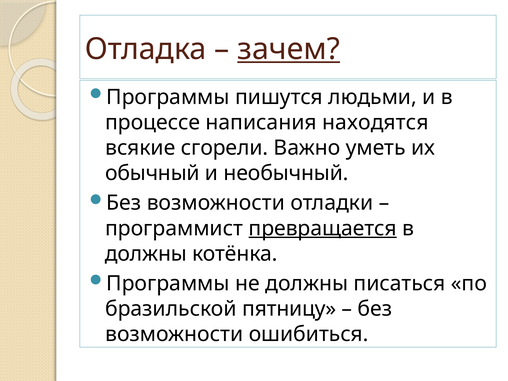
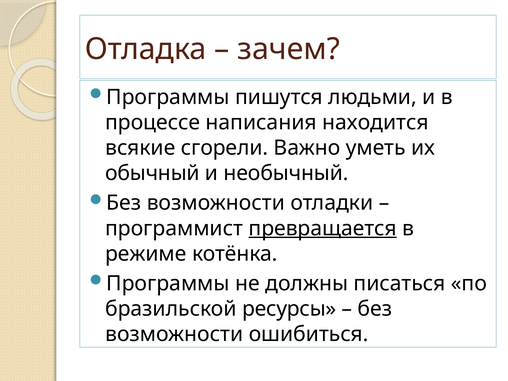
зачем underline: present -> none (289, 49)
находятся: находятся -> находится (375, 123)
должны: должны -> режиме (146, 254)
пятницу: пятницу -> ресурсы (289, 309)
